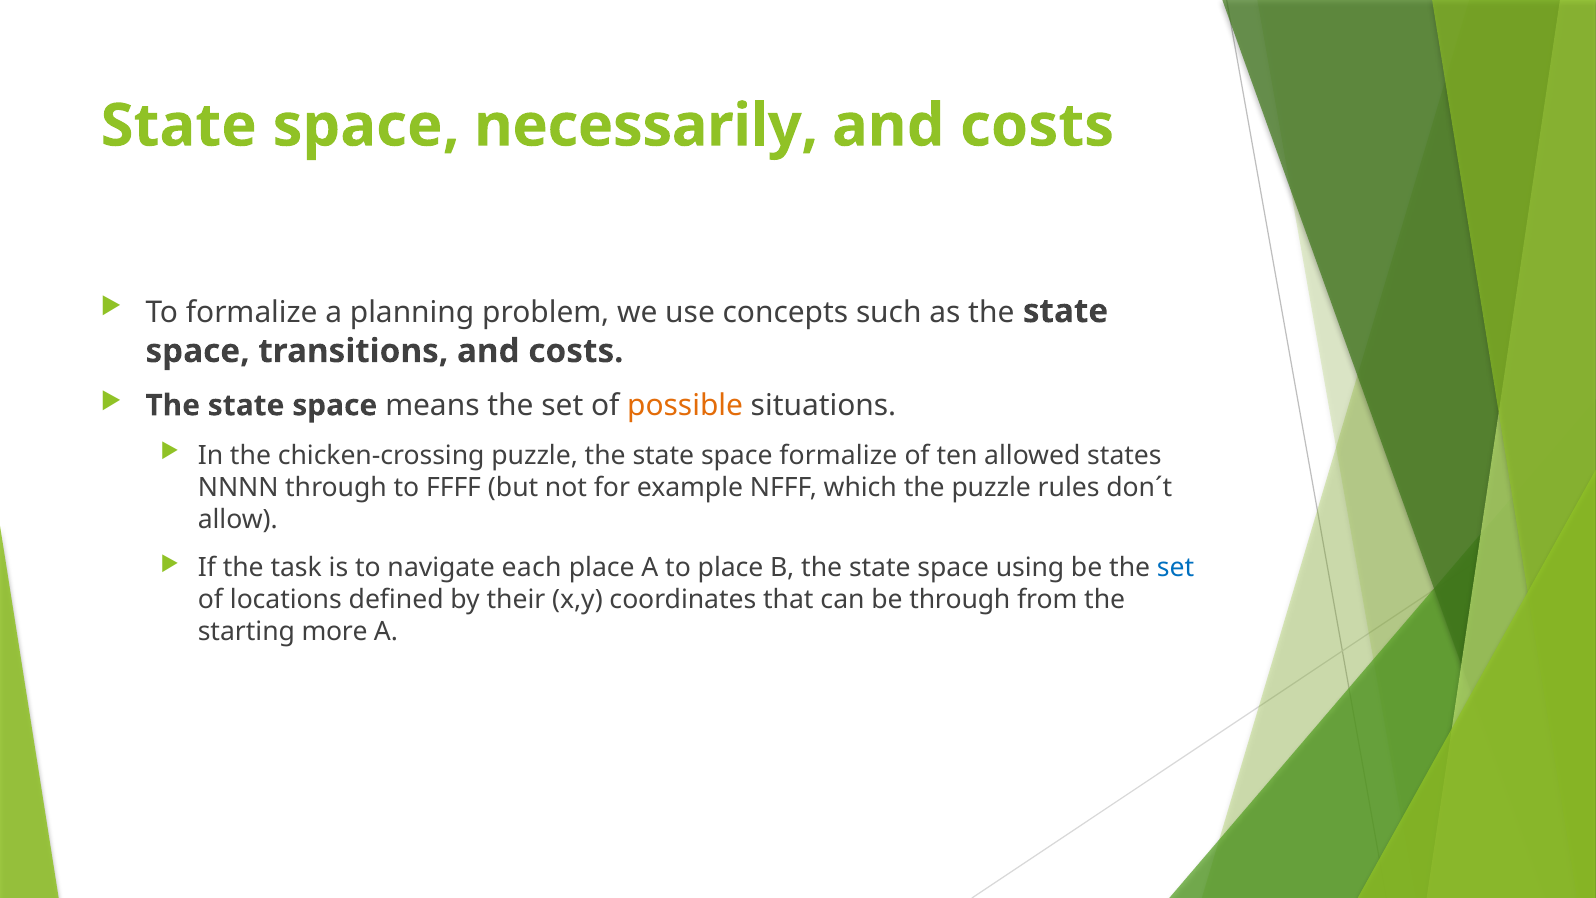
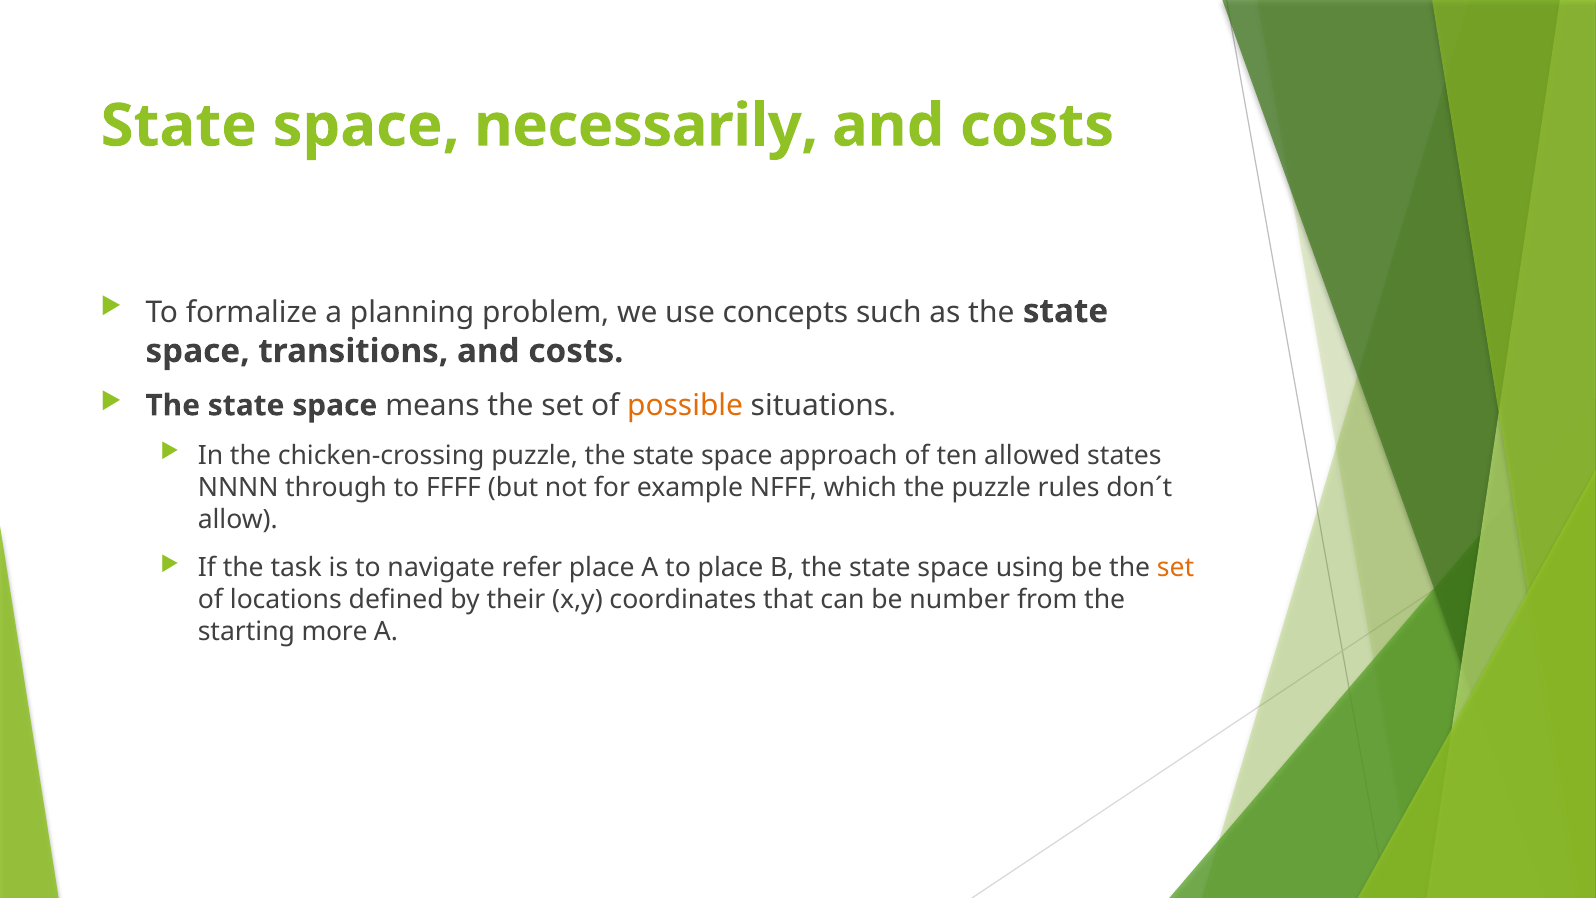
space formalize: formalize -> approach (839, 456)
each: each -> refer (532, 568)
set colour: blue -> orange (1176, 568)
be through: through -> number (960, 600)
